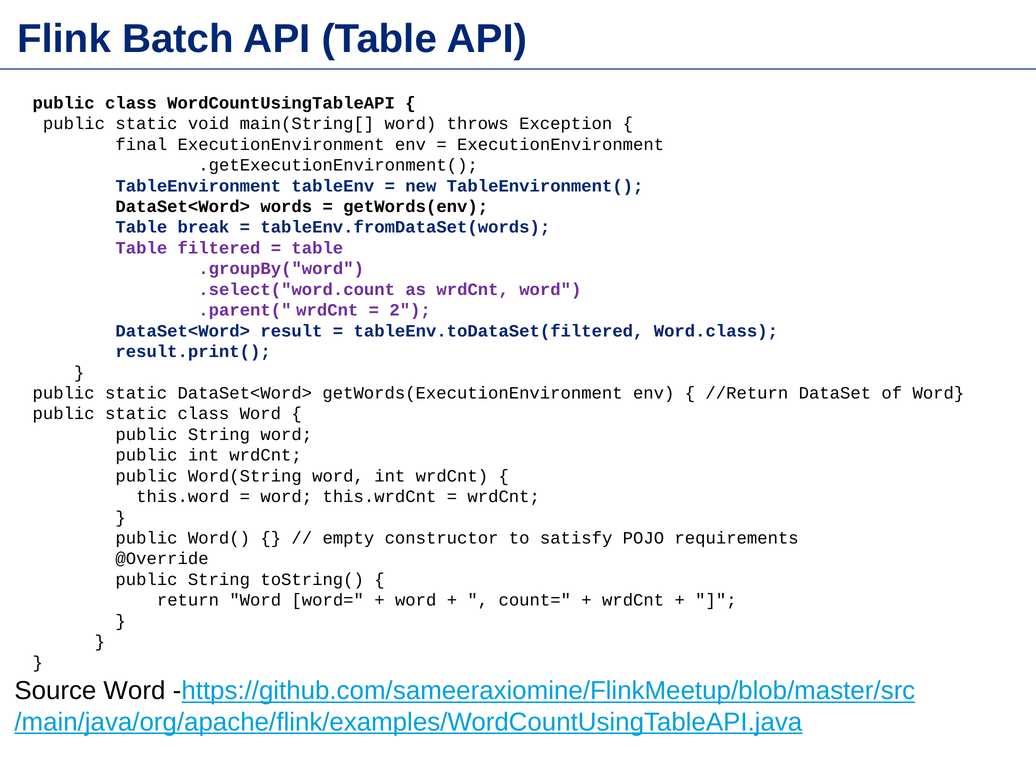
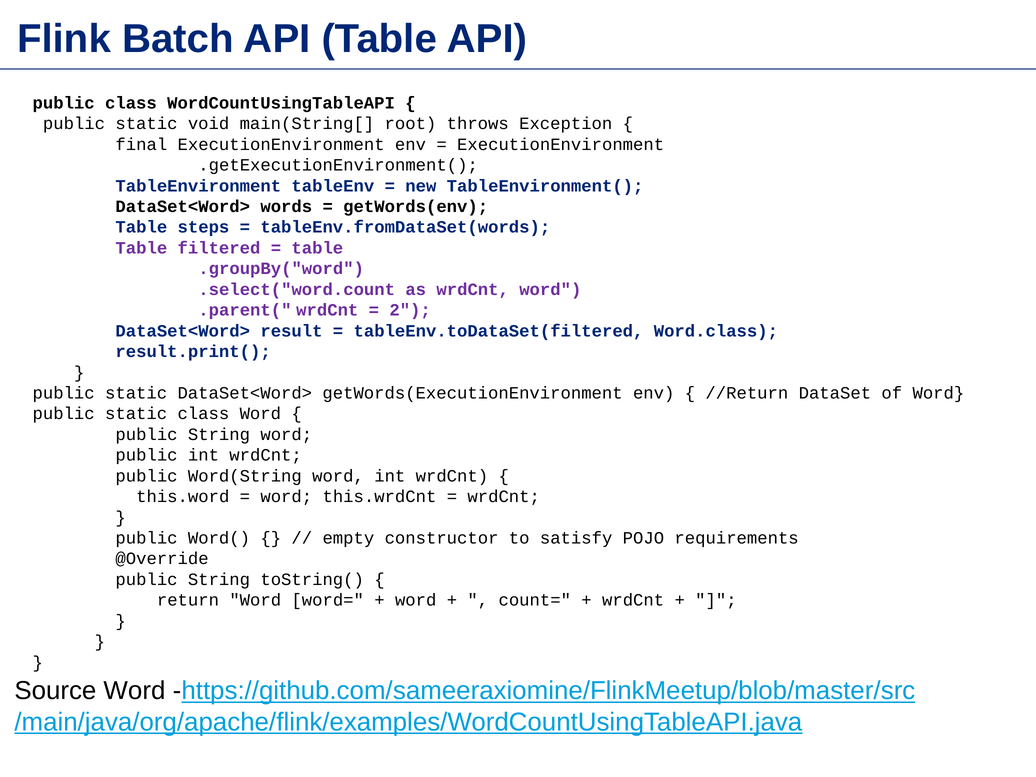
main(String[ word: word -> root (410, 124)
break: break -> steps (203, 227)
